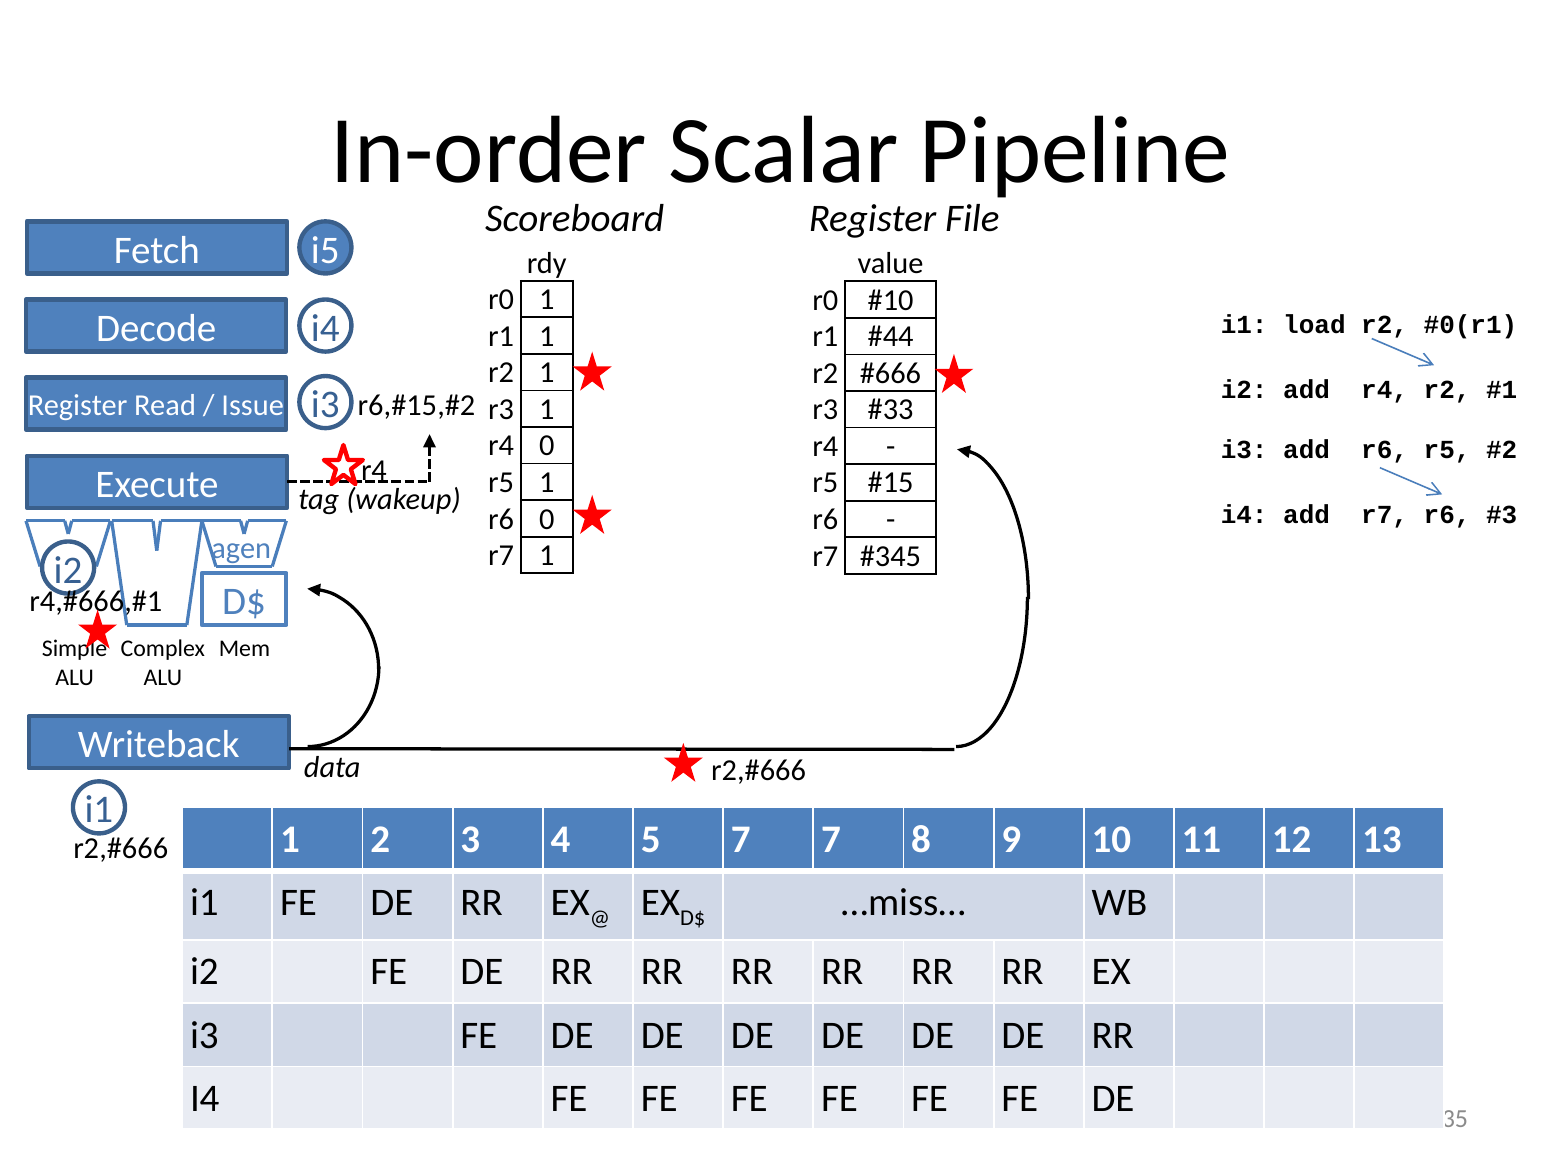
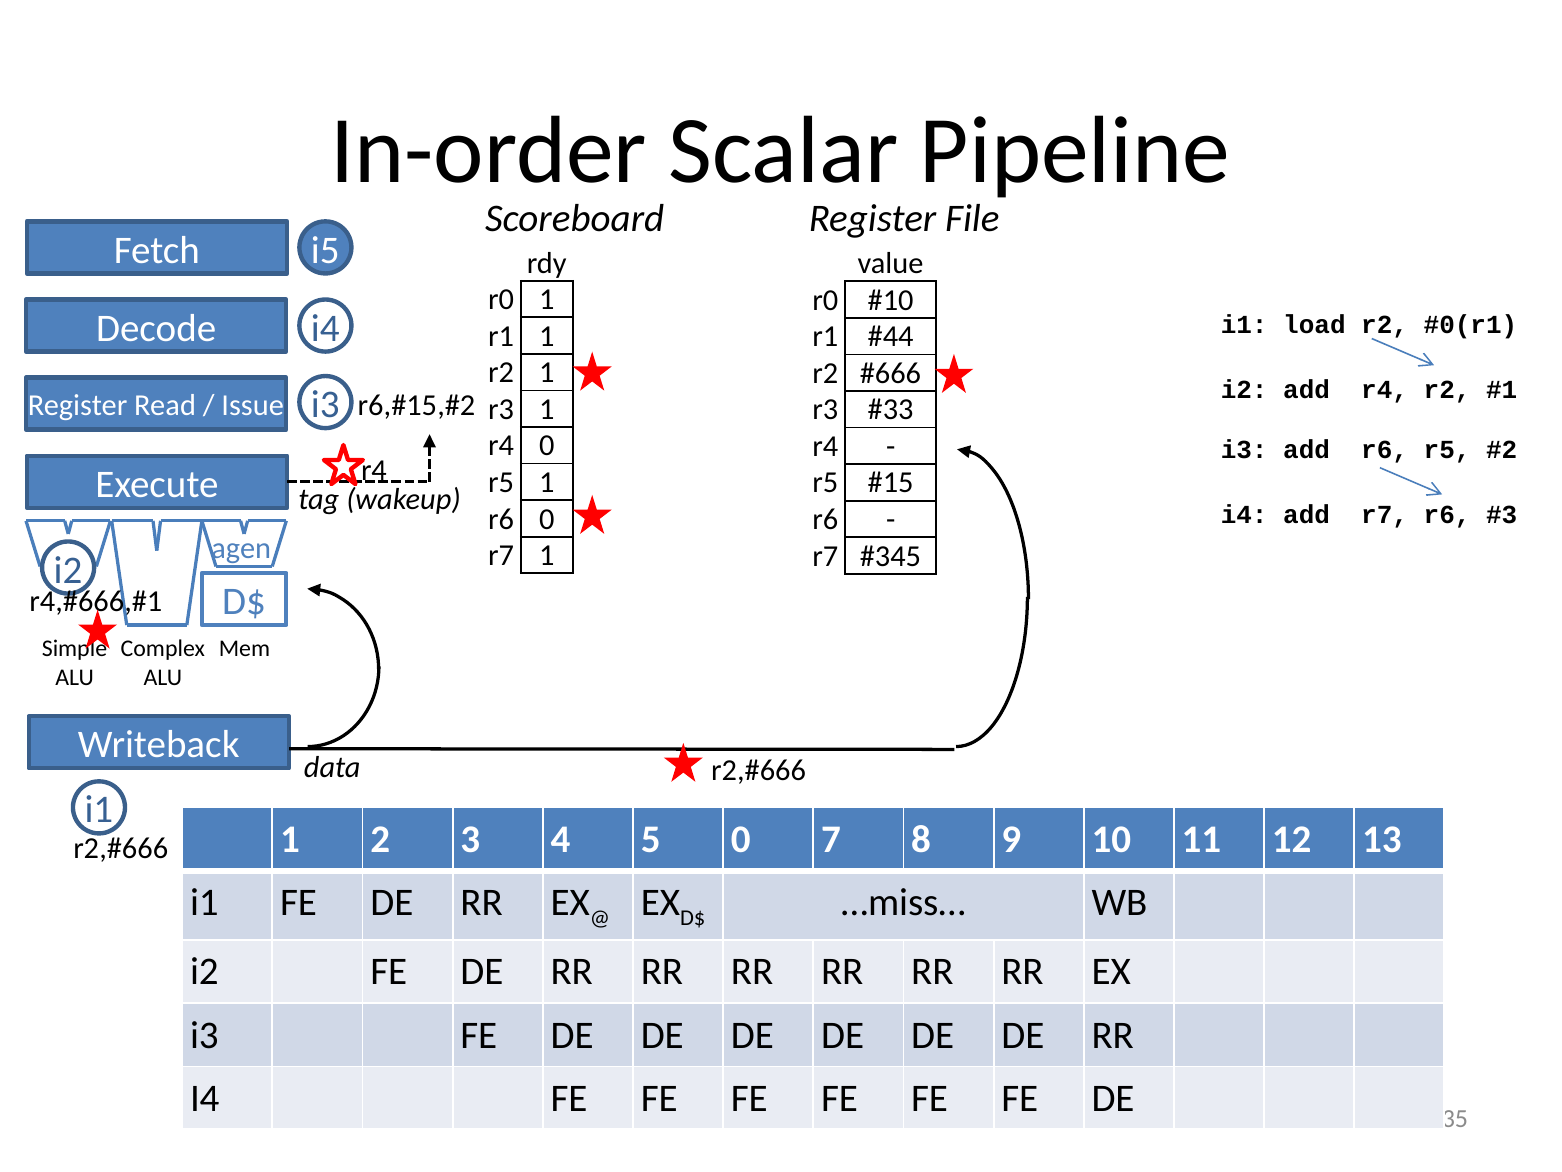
5 7: 7 -> 0 (741, 839)
